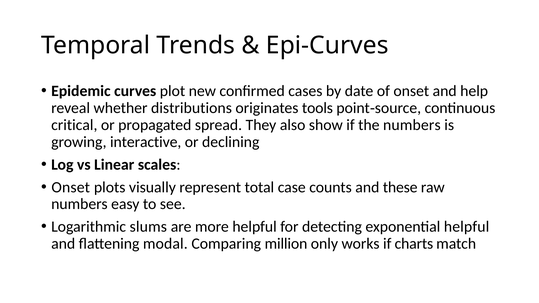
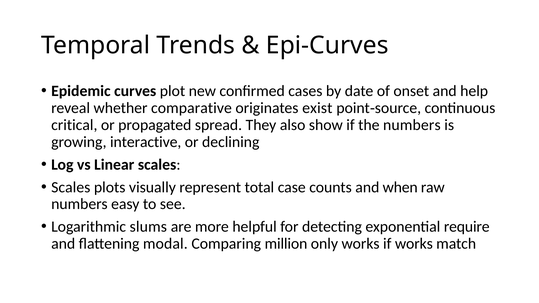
distributions: distributions -> comparative (191, 108)
tools: tools -> exist (317, 108)
Onset: Onset -> Scales (71, 187)
these: these -> when (400, 187)
exponential helpful: helpful -> require (467, 227)
if charts: charts -> works (414, 244)
